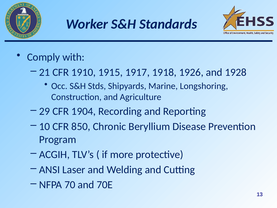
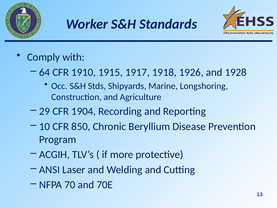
21: 21 -> 64 (45, 72)
